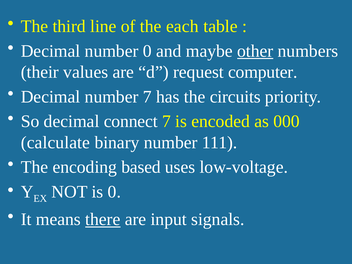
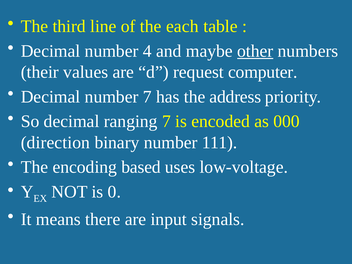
number 0: 0 -> 4 (147, 51)
circuits: circuits -> address (235, 97)
connect: connect -> ranging (131, 121)
calculate: calculate -> direction (55, 143)
there underline: present -> none (103, 219)
